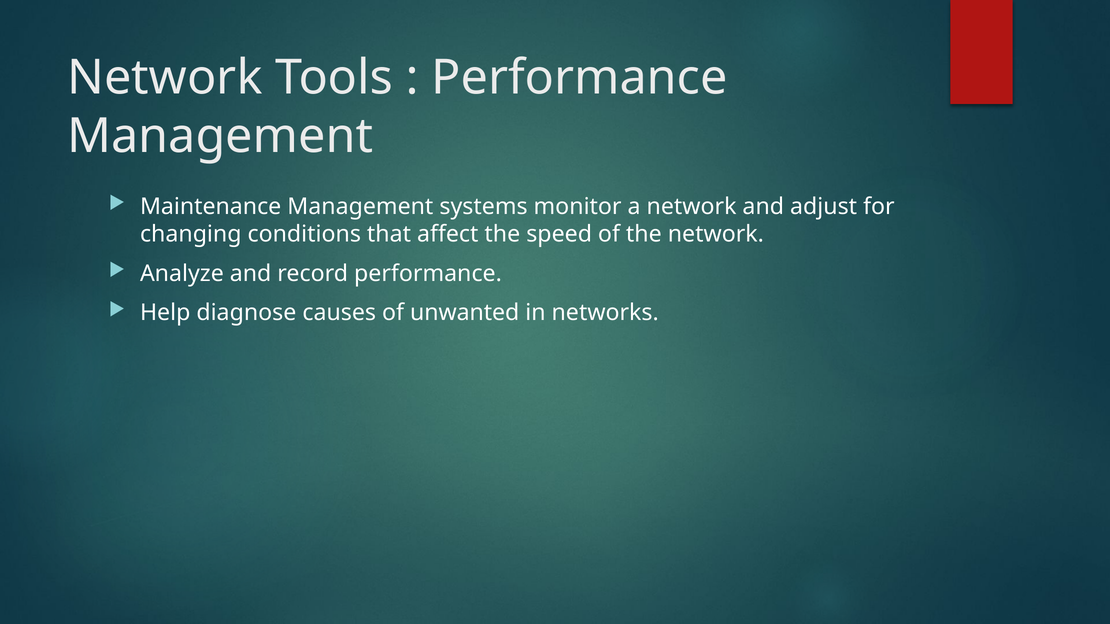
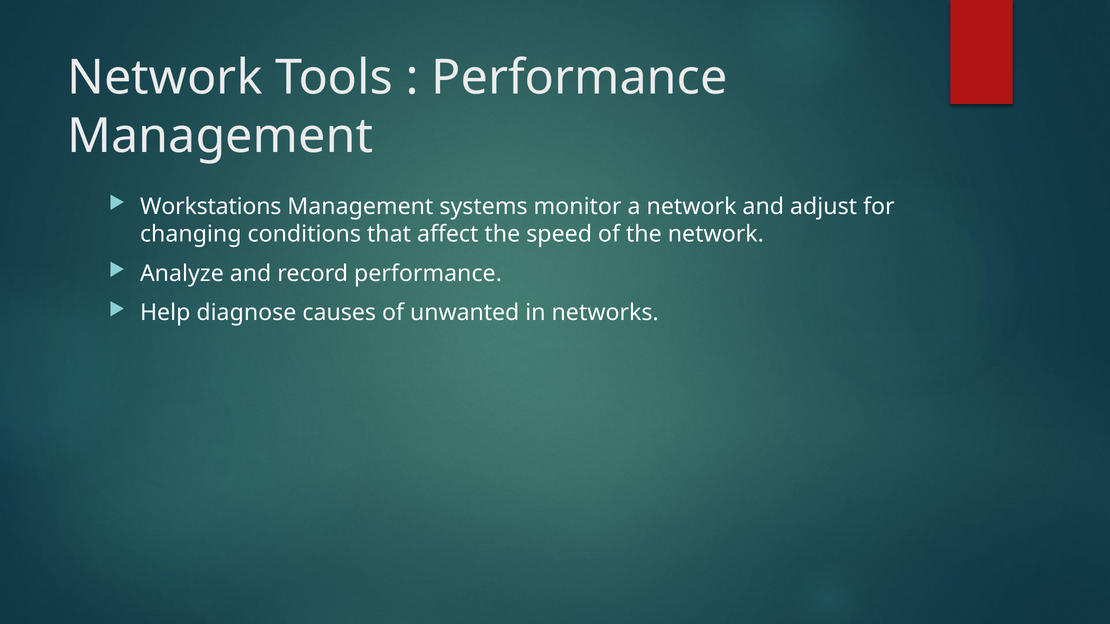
Maintenance: Maintenance -> Workstations (211, 207)
